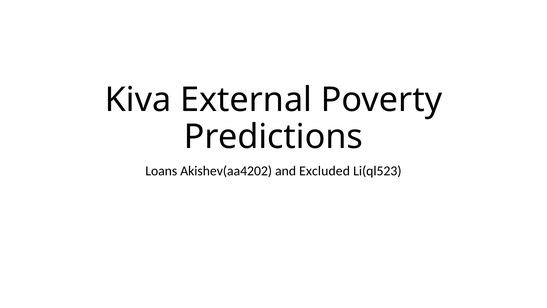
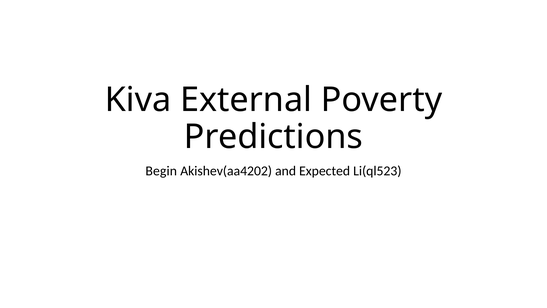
Loans: Loans -> Begin (161, 171)
Excluded: Excluded -> Expected (325, 171)
